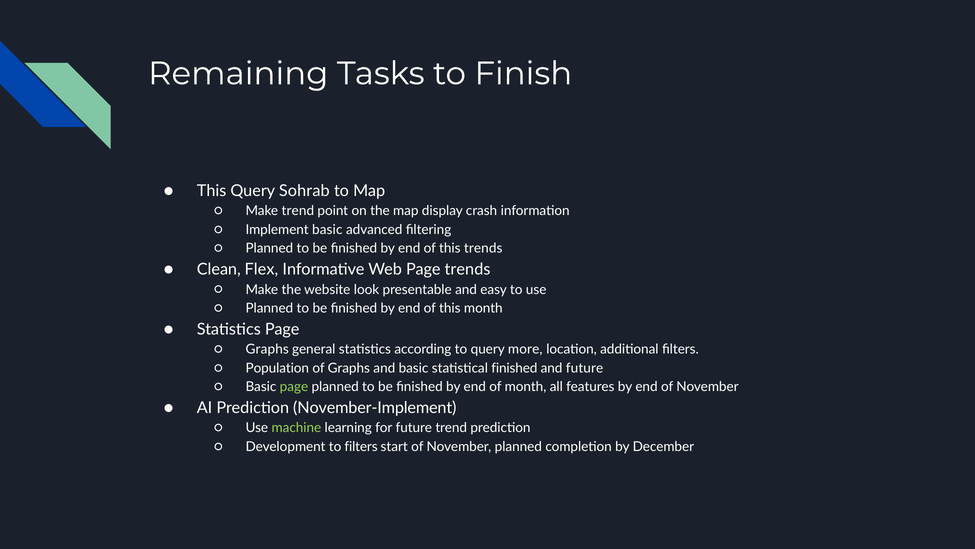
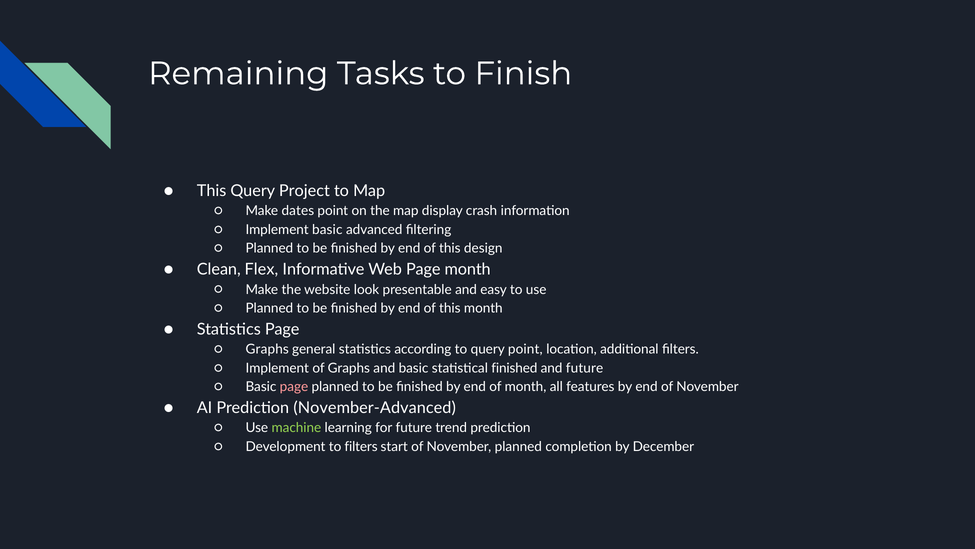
Sohrab: Sohrab -> Project (304, 191)
Make trend: trend -> dates (298, 211)
this trends: trends -> design (483, 248)
Page trends: trends -> month (468, 269)
query more: more -> point (525, 349)
Population: Population -> Implement (277, 368)
page colour: light green -> pink (294, 386)
November-Implement: November-Implement -> November-Advanced (375, 407)
